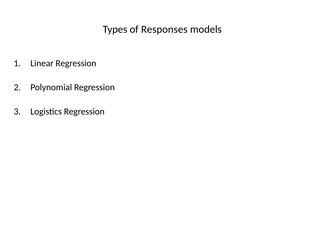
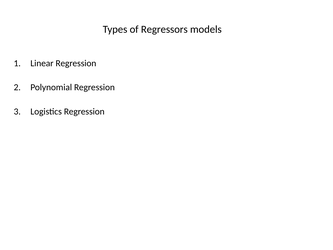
Responses: Responses -> Regressors (164, 29)
